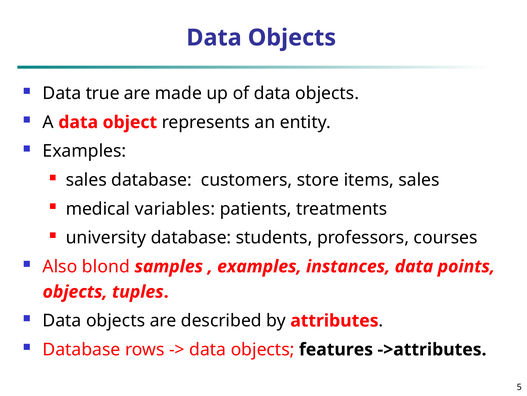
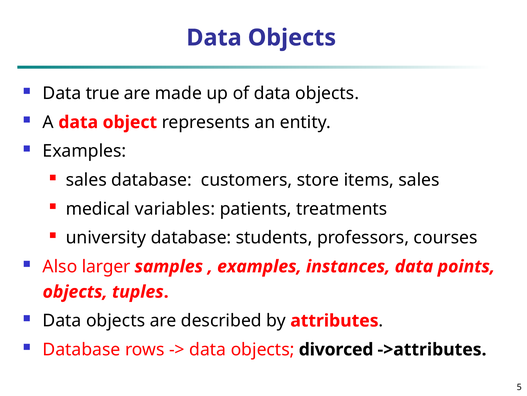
blond: blond -> larger (106, 266)
features: features -> divorced (336, 349)
